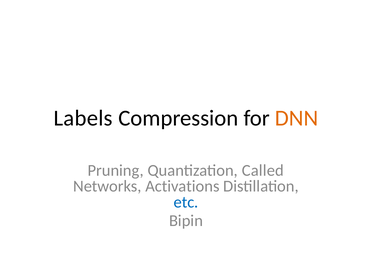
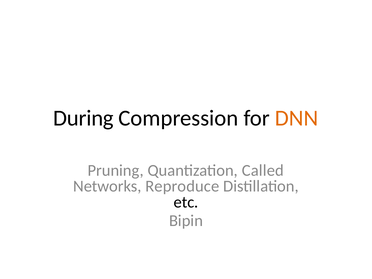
Labels: Labels -> During (83, 118)
Activations: Activations -> Reproduce (182, 186)
etc colour: blue -> black (186, 202)
